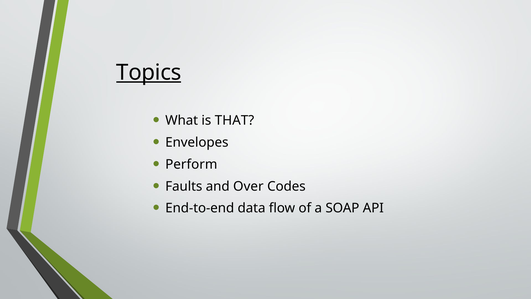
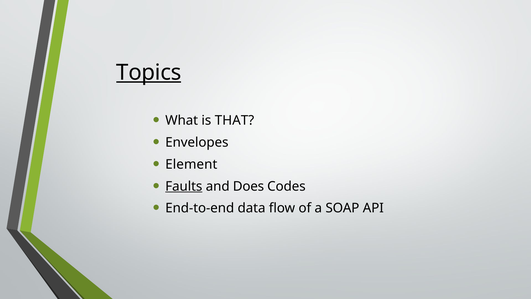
Perform: Perform -> Element (191, 164)
Faults underline: none -> present (184, 186)
Over: Over -> Does (248, 186)
